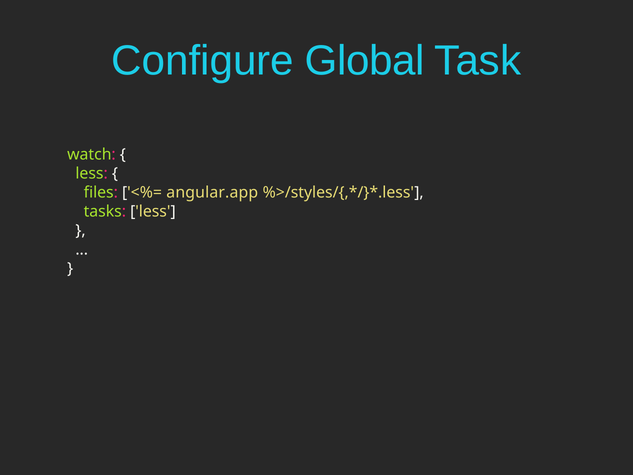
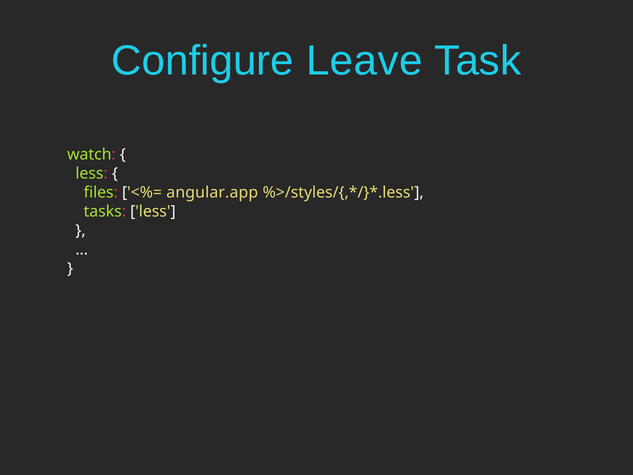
Global: Global -> Leave (364, 61)
